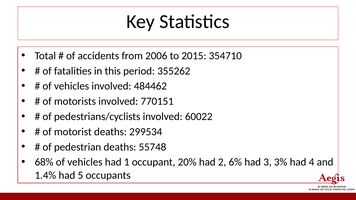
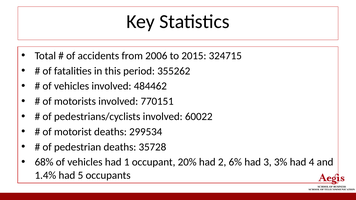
354710: 354710 -> 324715 (225, 56)
55748: 55748 -> 35728 (152, 147)
